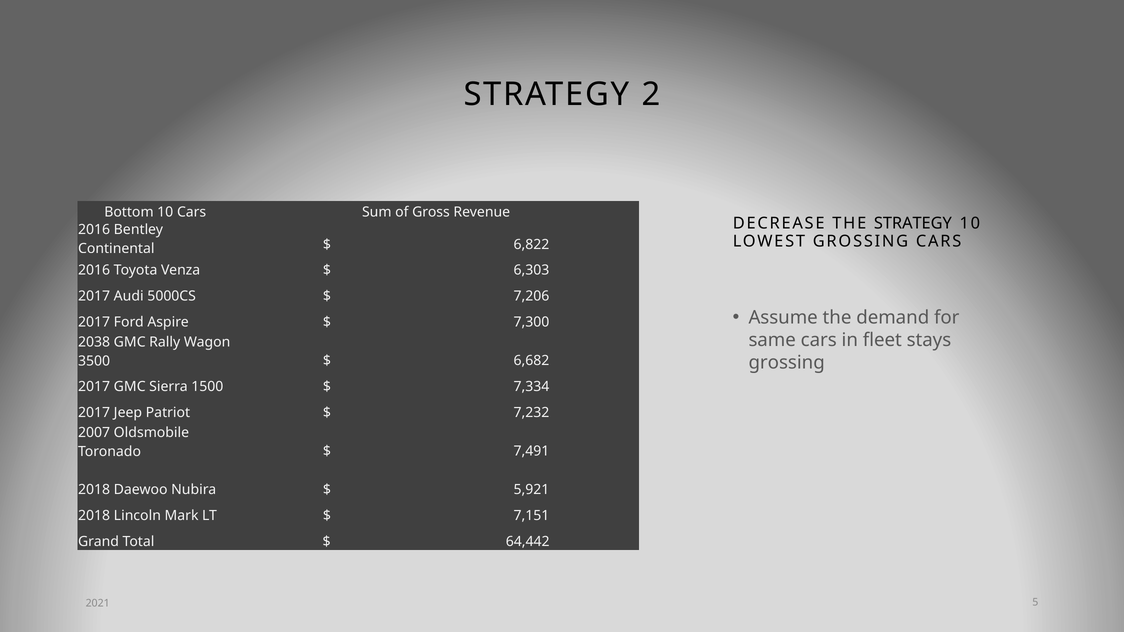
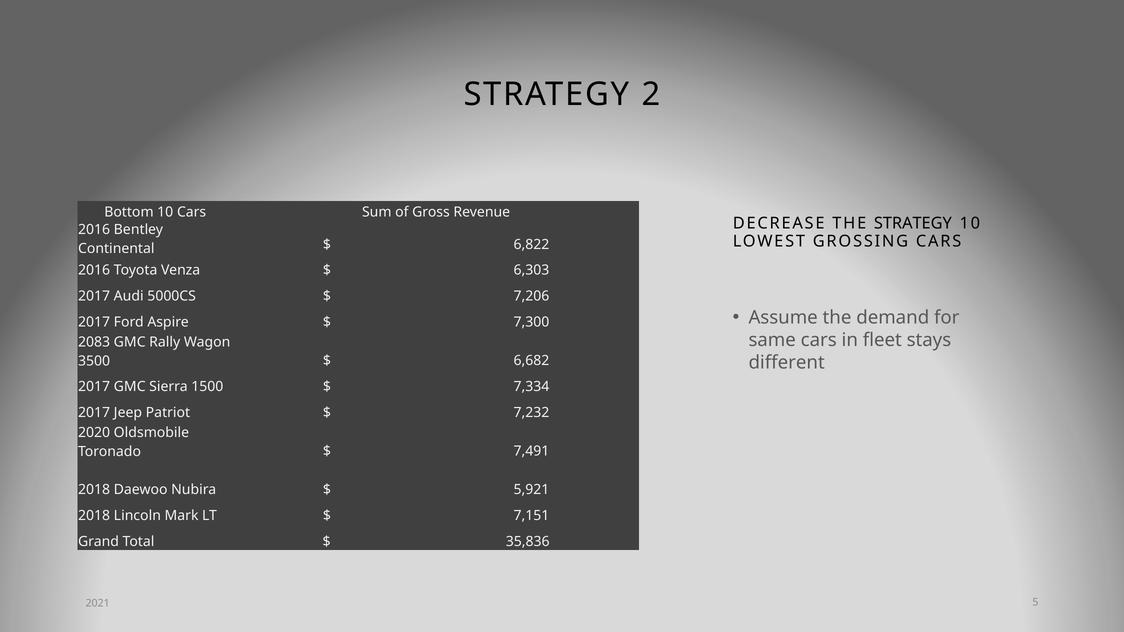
2038: 2038 -> 2083 (94, 342)
grossing: grossing -> different (787, 362)
2007: 2007 -> 2020 (94, 433)
64,442: 64,442 -> 35,836 (528, 542)
